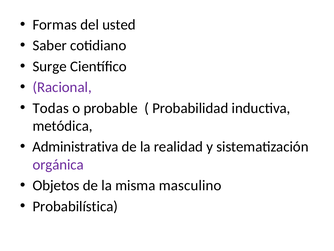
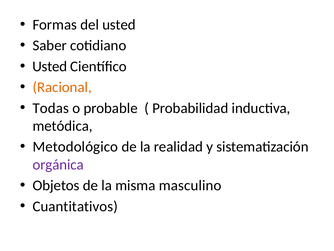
Surge: Surge -> Usted (50, 66)
Racional colour: purple -> orange (62, 87)
Administrativa: Administrativa -> Metodológico (75, 147)
Probabilística: Probabilística -> Cuantitativos (75, 206)
